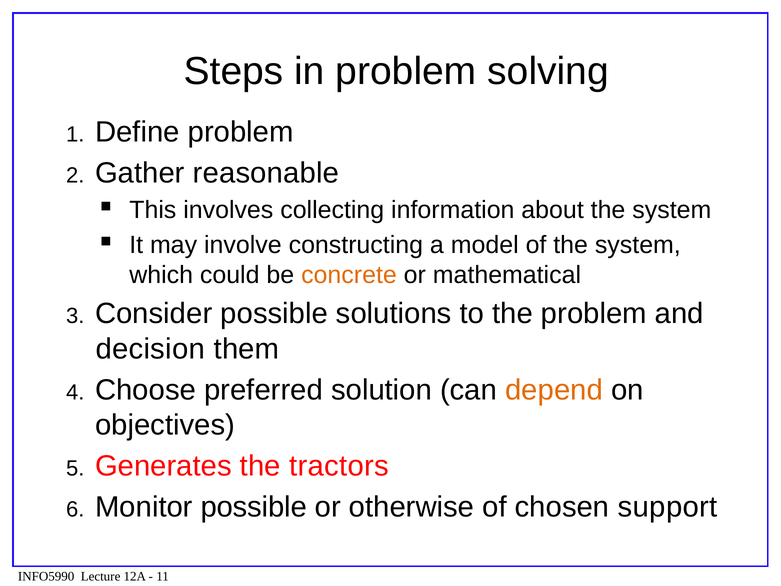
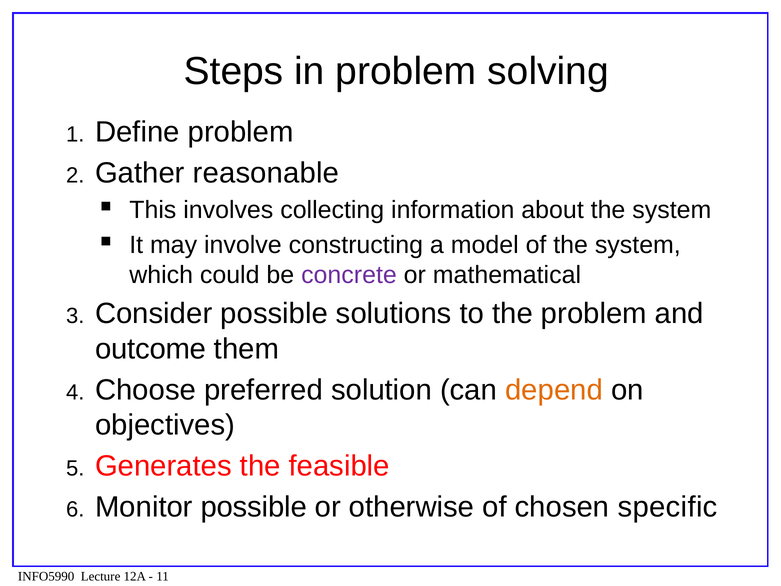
concrete colour: orange -> purple (349, 275)
decision: decision -> outcome (151, 349)
tractors: tractors -> feasible (339, 466)
support: support -> specific (668, 507)
